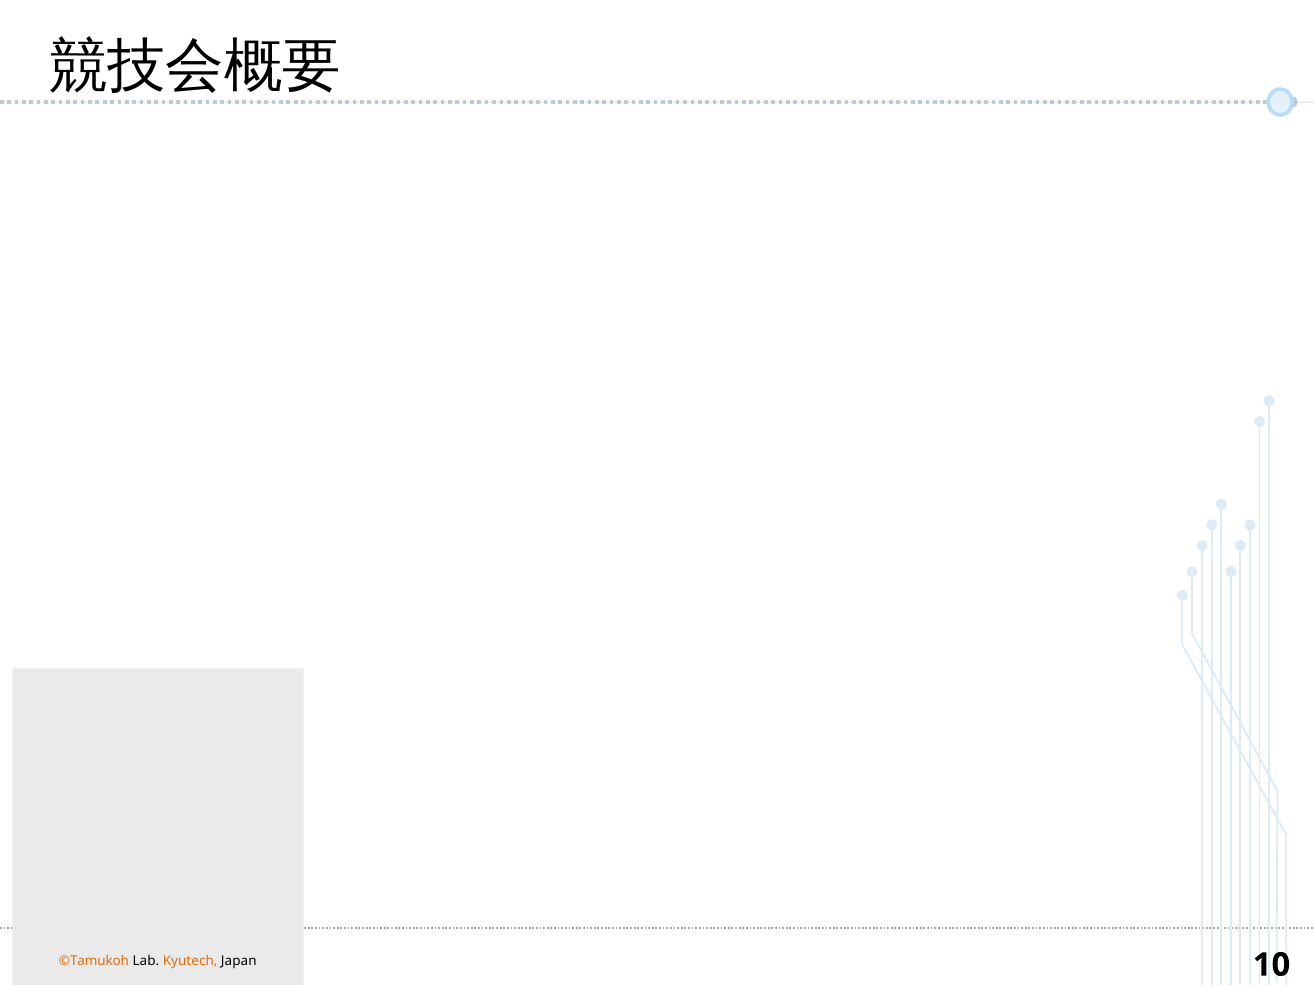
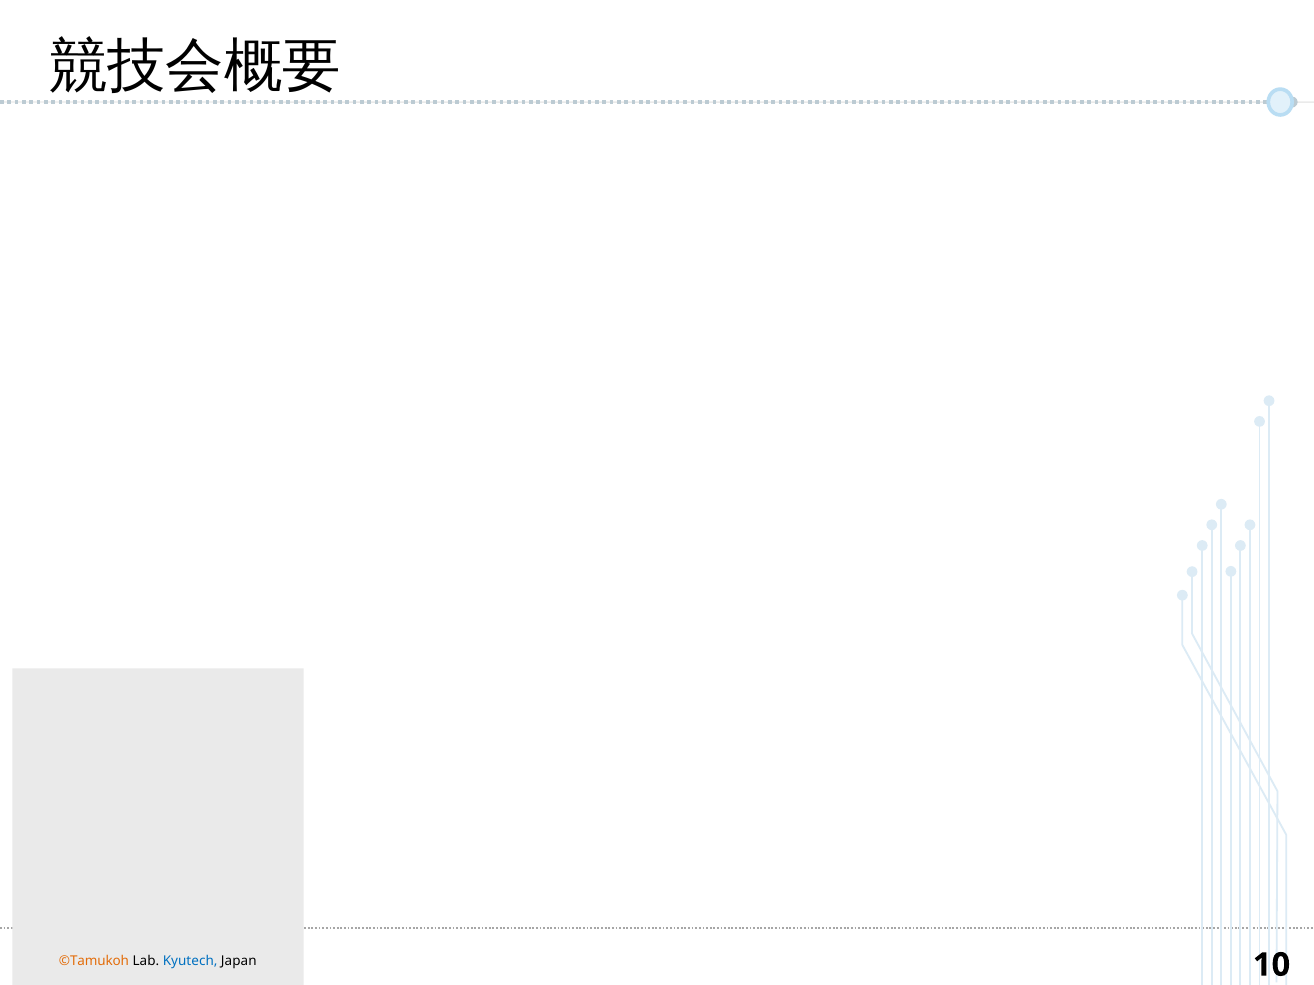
Kyutech colour: orange -> blue (190, 961)
